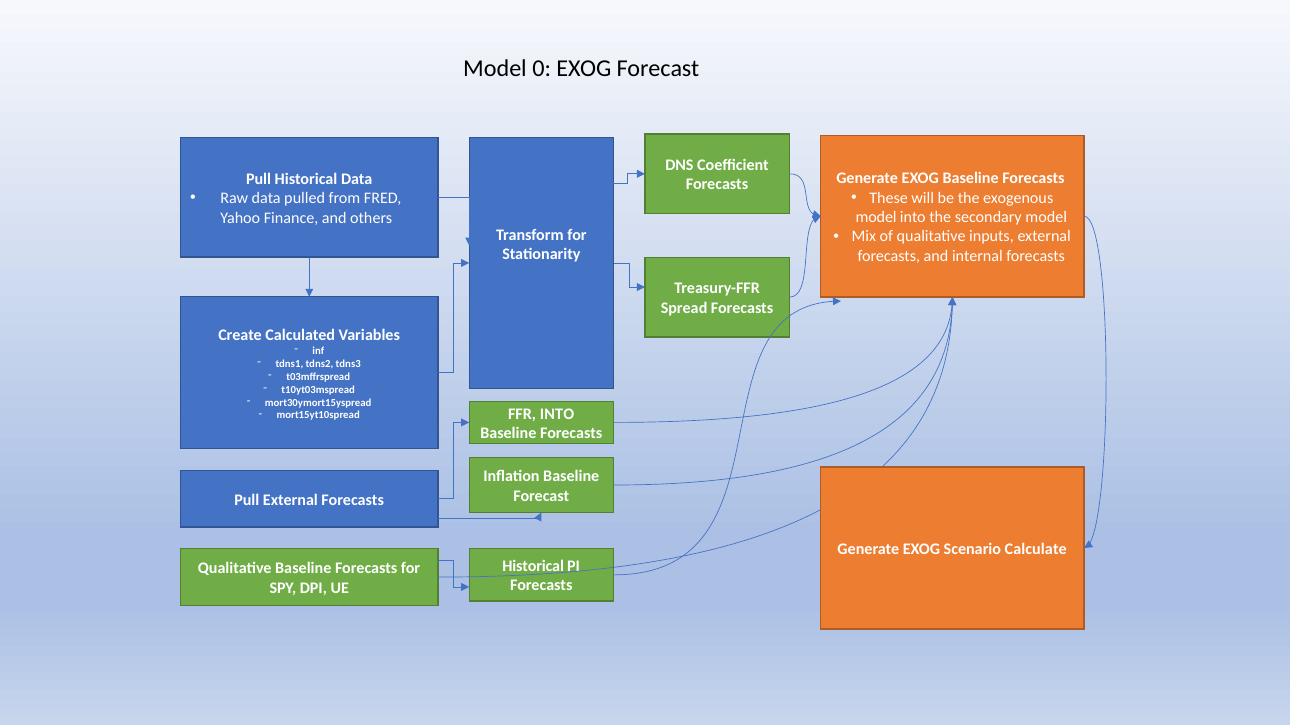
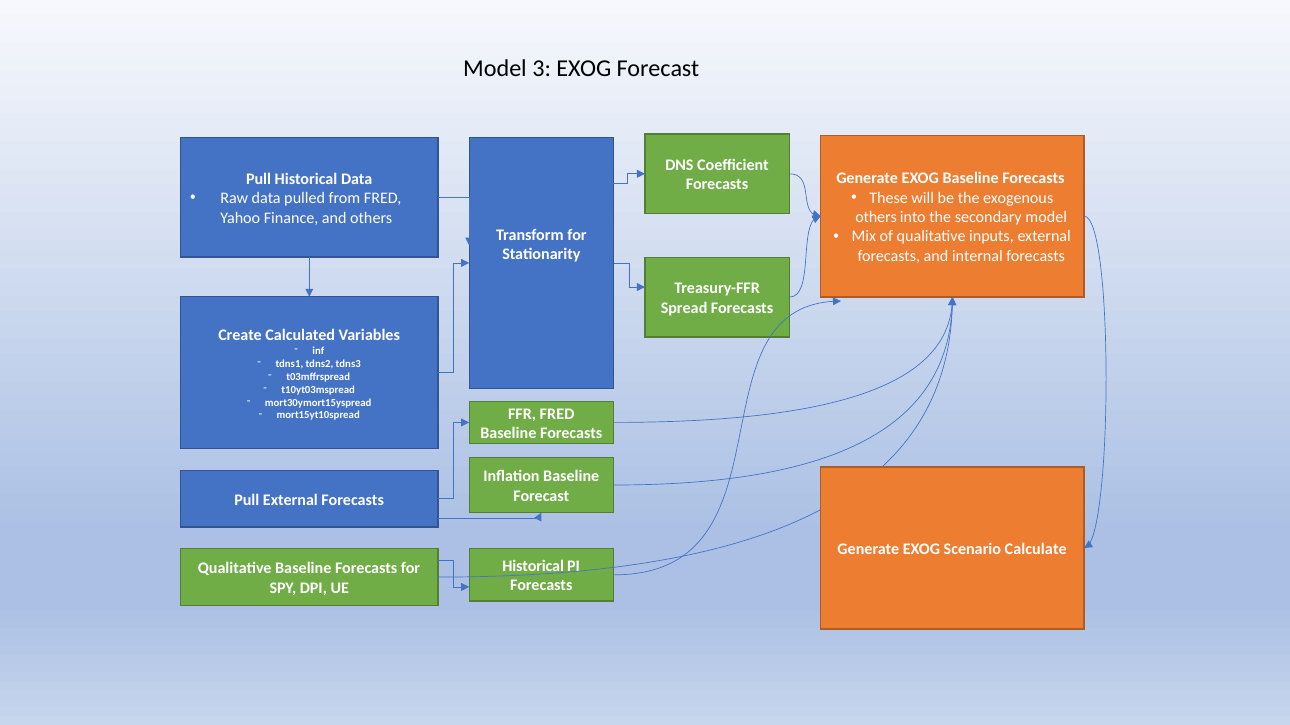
0: 0 -> 3 (542, 69)
model: model -> others (876, 217)
FFR INTO: INTO -> FRED (557, 414)
